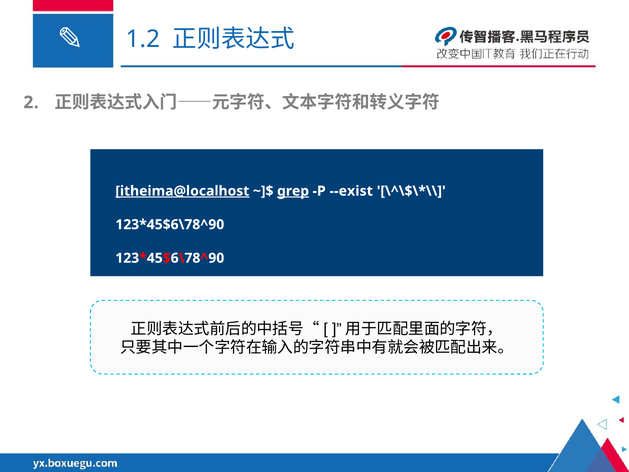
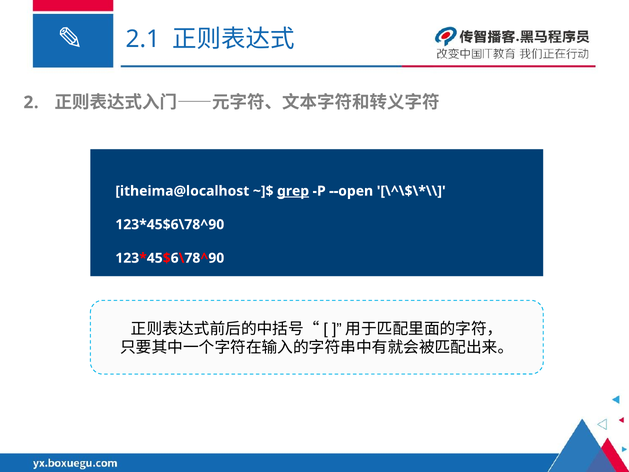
1.2: 1.2 -> 2.1 (143, 39)
itheima@localhost underline: present -> none (182, 191)
--exist: --exist -> --open (351, 191)
